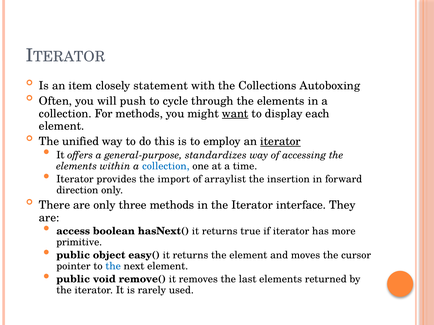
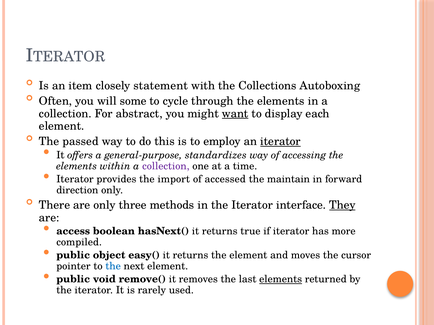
push: push -> some (133, 101)
For methods: methods -> abstract (139, 114)
unified: unified -> passed (81, 142)
collection colour: blue -> purple (166, 166)
arraylist: arraylist -> accessed (225, 179)
insertion: insertion -> maintain (288, 179)
They underline: none -> present (342, 206)
primitive: primitive -> compiled (79, 242)
elements underline: none -> present (281, 280)
